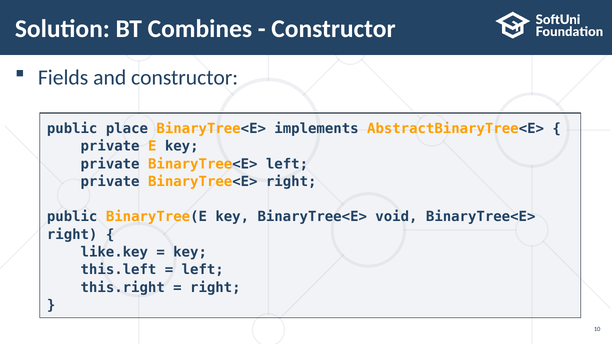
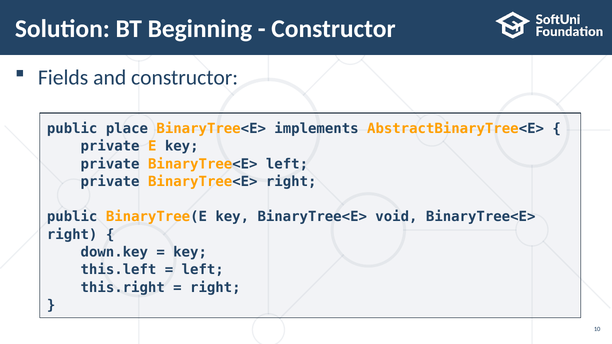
Combines: Combines -> Beginning (200, 29)
like.key: like.key -> down.key (114, 252)
